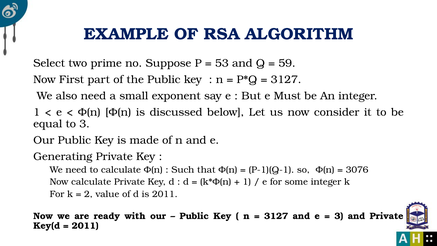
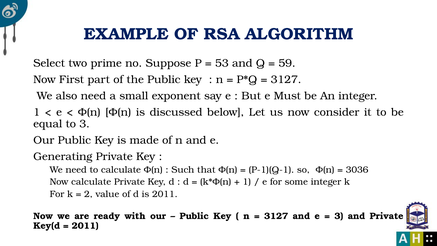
3076: 3076 -> 3036 (357, 170)
